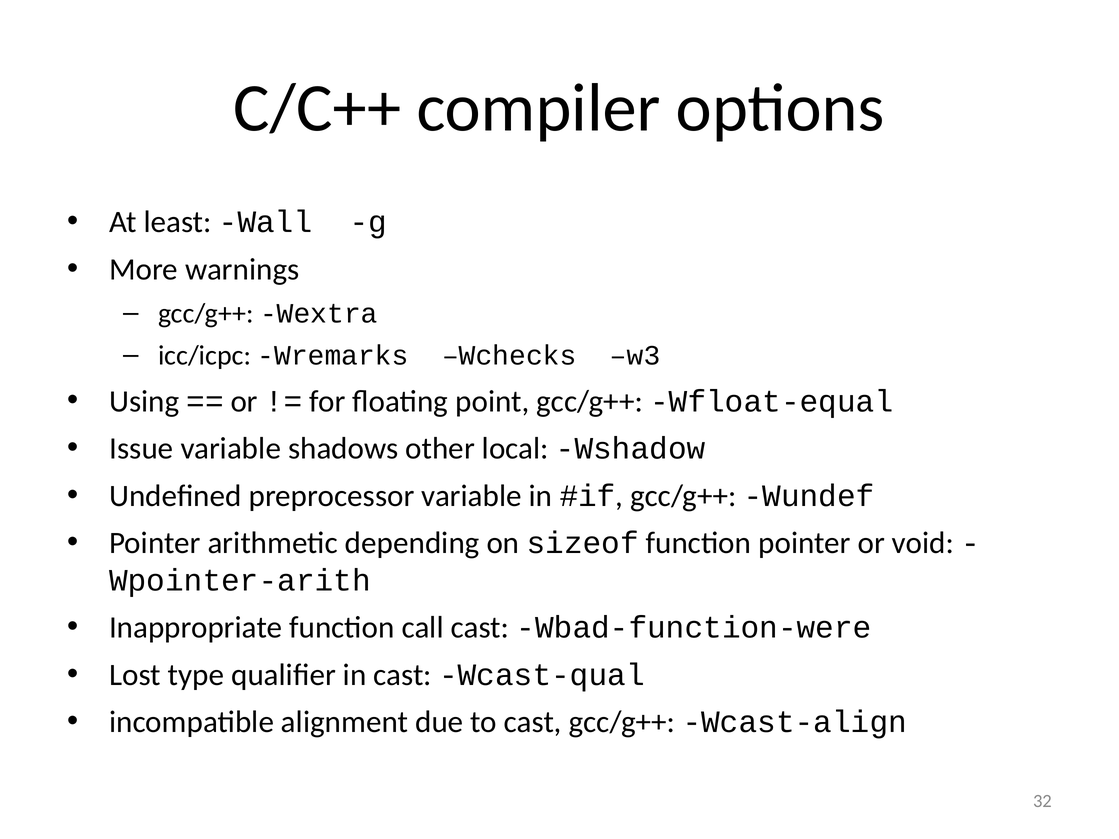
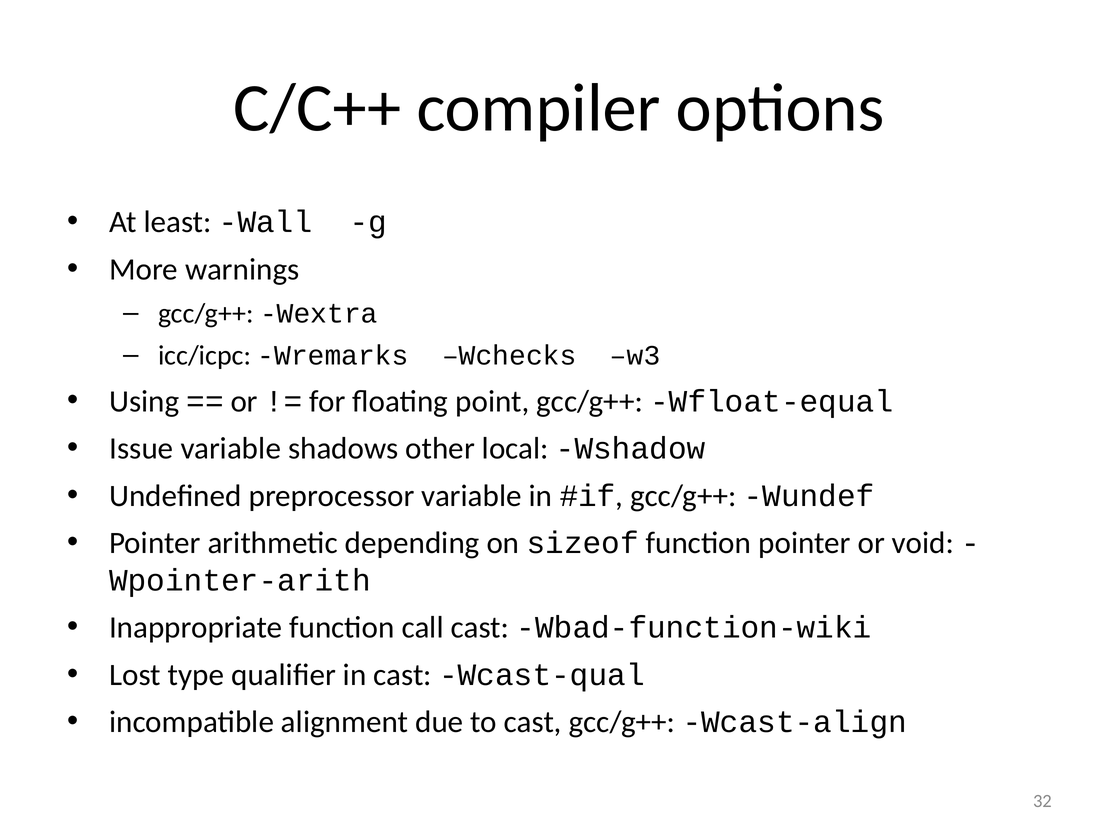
Wbad-function-were: Wbad-function-were -> Wbad-function-wiki (694, 628)
